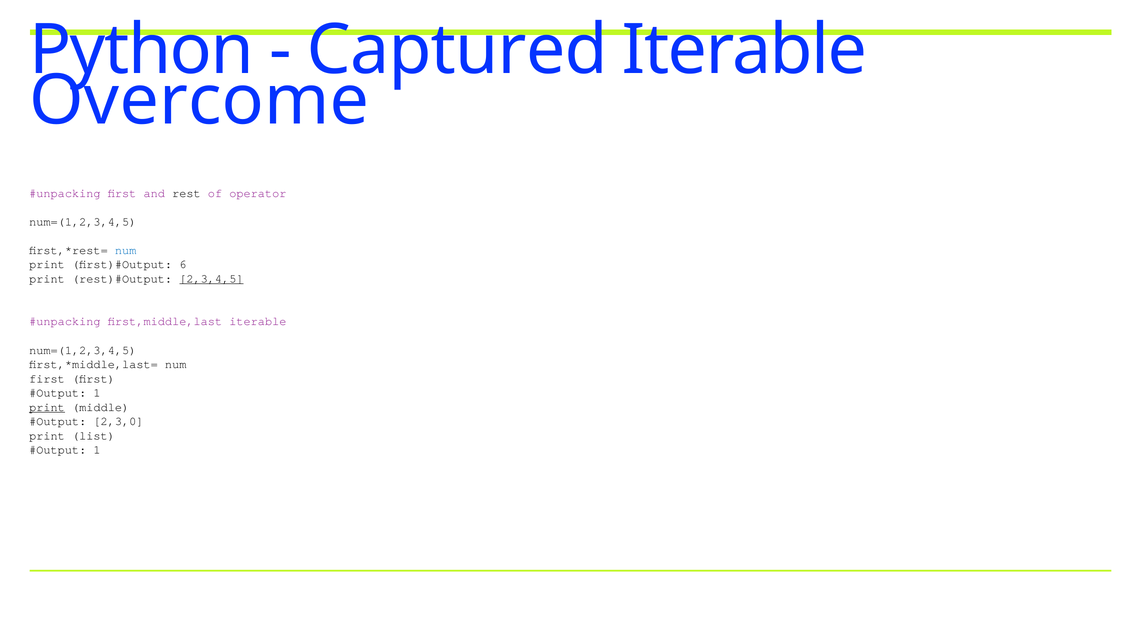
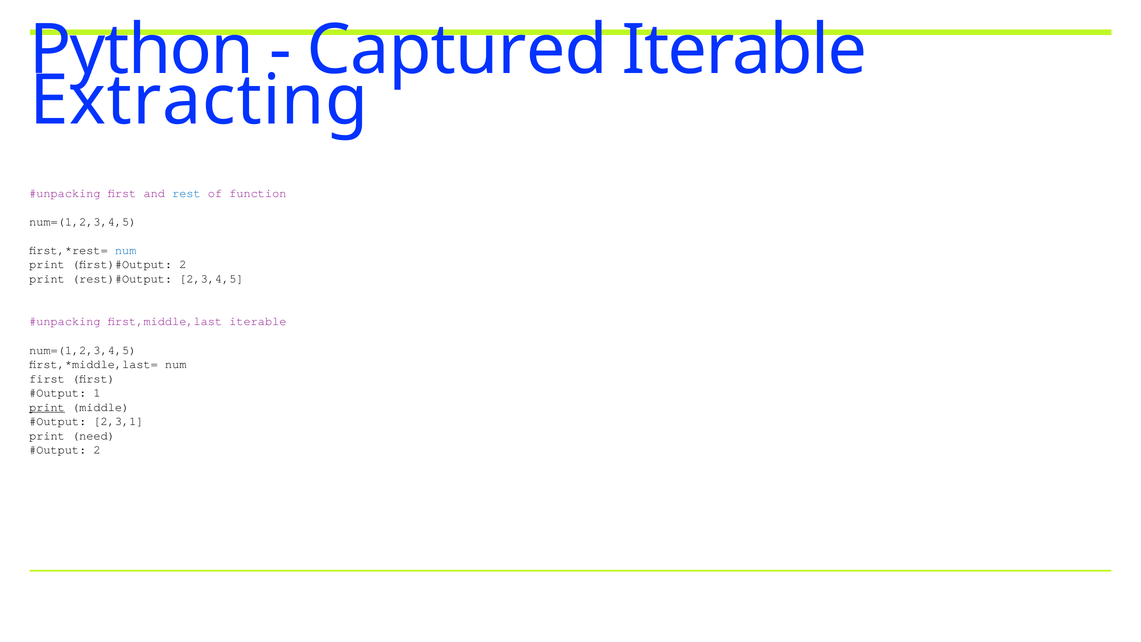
Overcome: Overcome -> Extracting (199, 100)
rest colour: black -> blue (186, 193)
operator: operator -> function (258, 193)
6: 6 -> 2 (183, 264)
2,3,4,5 underline: present -> none (211, 279)
2,3,0: 2,3,0 -> 2,3,1 (118, 421)
list: list -> need (93, 436)
1: 1 -> 2 (97, 450)
